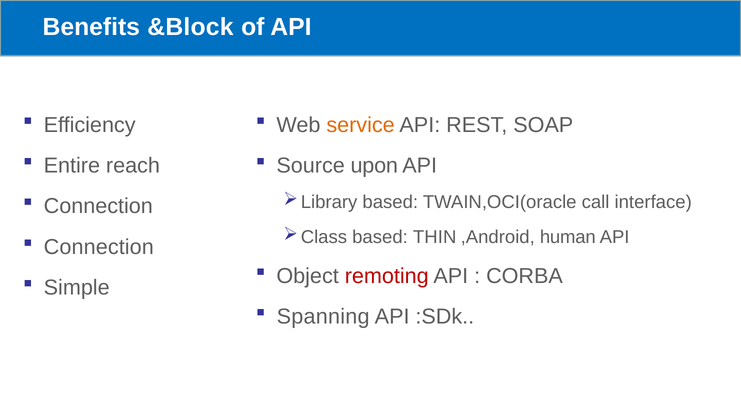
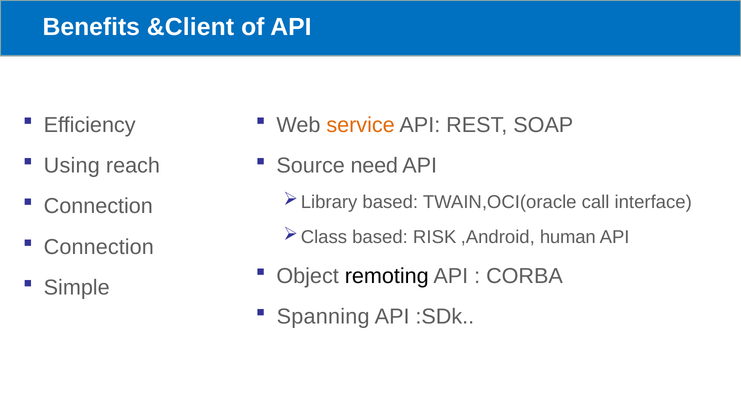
&Block: &Block -> &Client (190, 27)
Entire: Entire -> Using (72, 166)
upon: upon -> need (374, 166)
THIN: THIN -> RISK (435, 237)
remoting colour: red -> black (387, 276)
